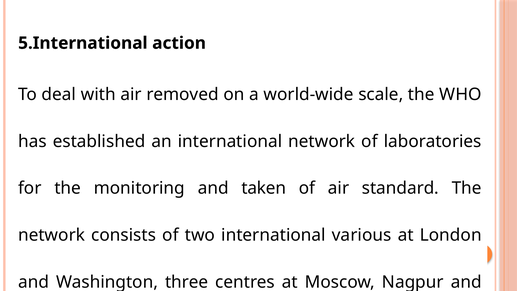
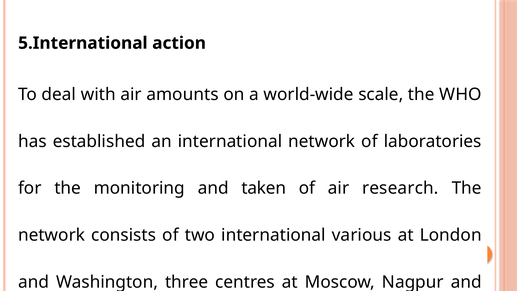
removed: removed -> amounts (182, 94)
standard: standard -> research (400, 188)
